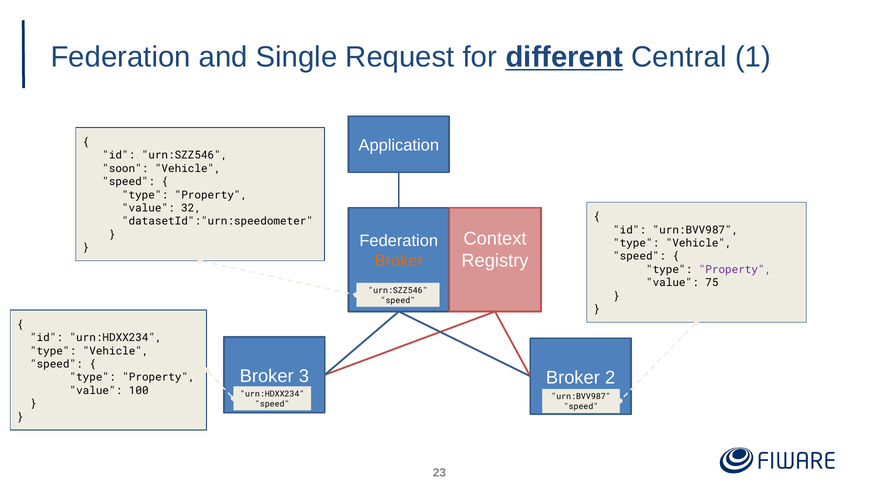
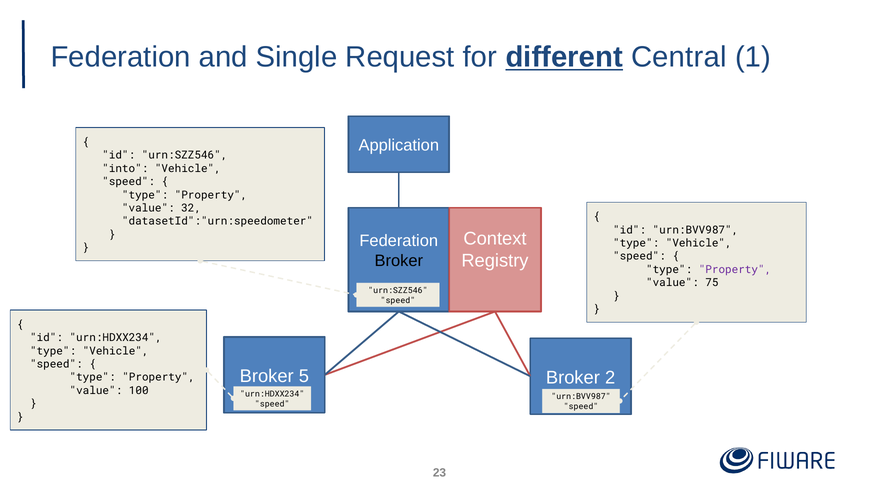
soon: soon -> into (125, 168)
Broker colour: orange -> black (399, 260)
3: 3 -> 5 (304, 376)
